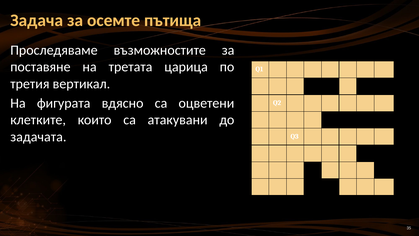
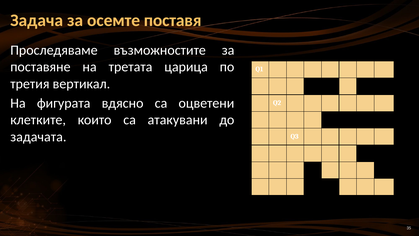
пътища: пътища -> поставя (173, 20)
